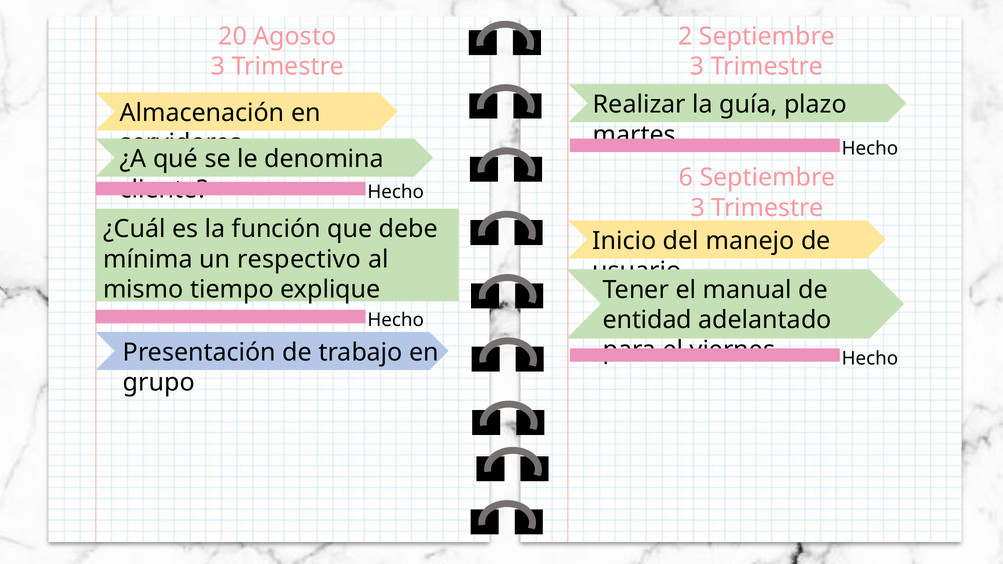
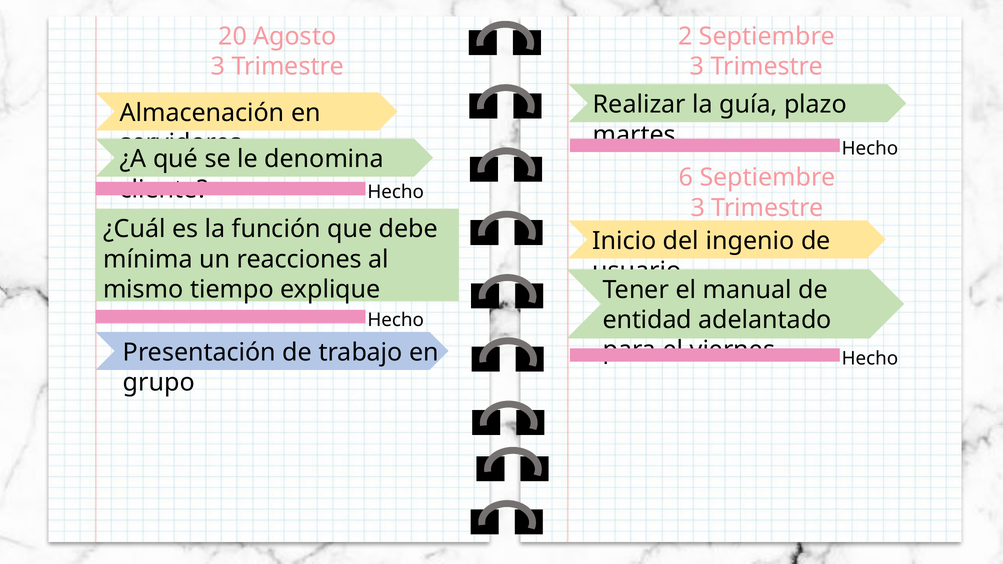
manejo: manejo -> ingenio (750, 241)
respectivo: respectivo -> reacciones (299, 259)
